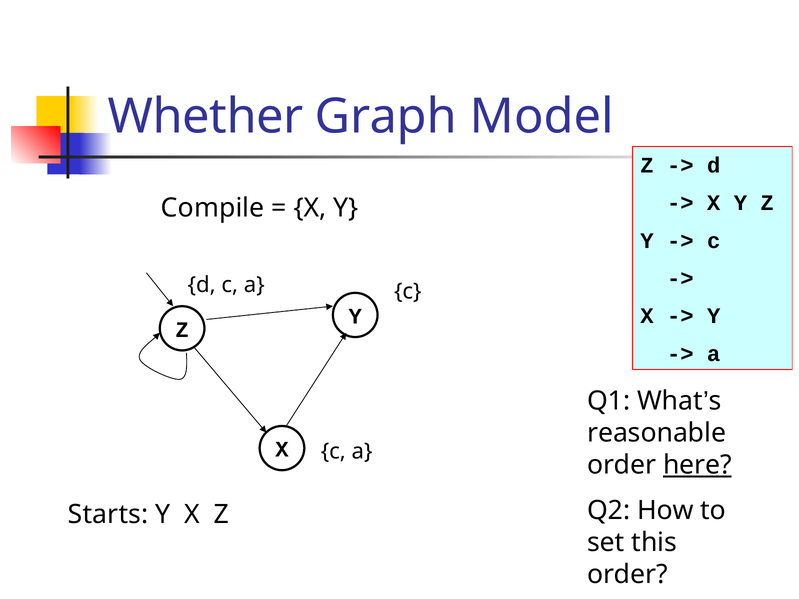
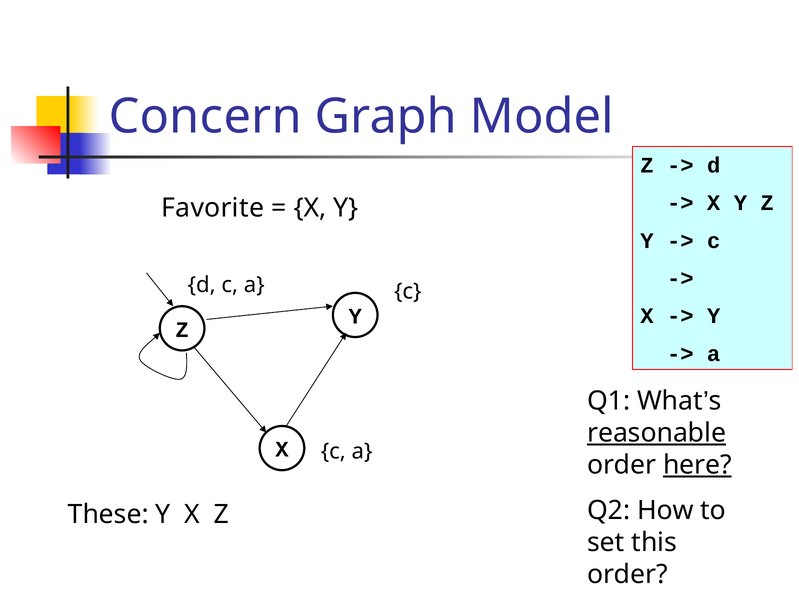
Whether: Whether -> Concern (205, 117)
Compile: Compile -> Favorite (213, 208)
reasonable underline: none -> present (657, 433)
Starts: Starts -> These (108, 514)
